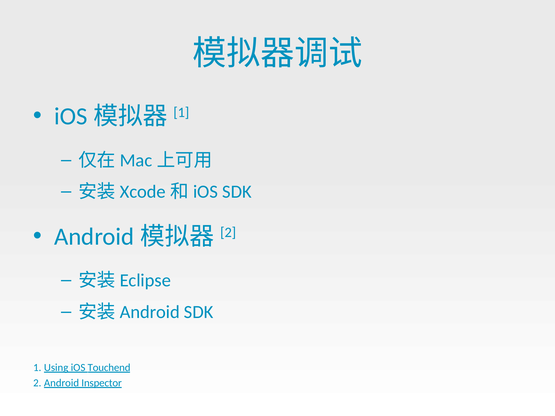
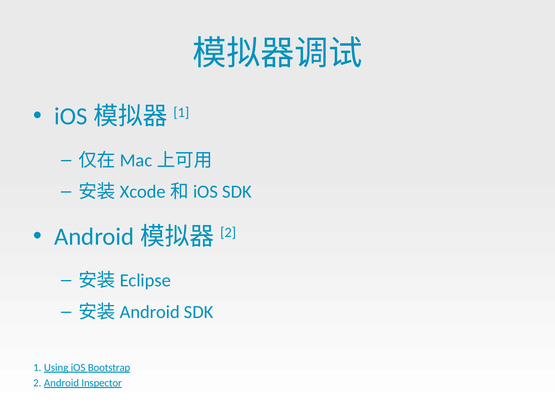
Touchend: Touchend -> Bootstrap (109, 368)
